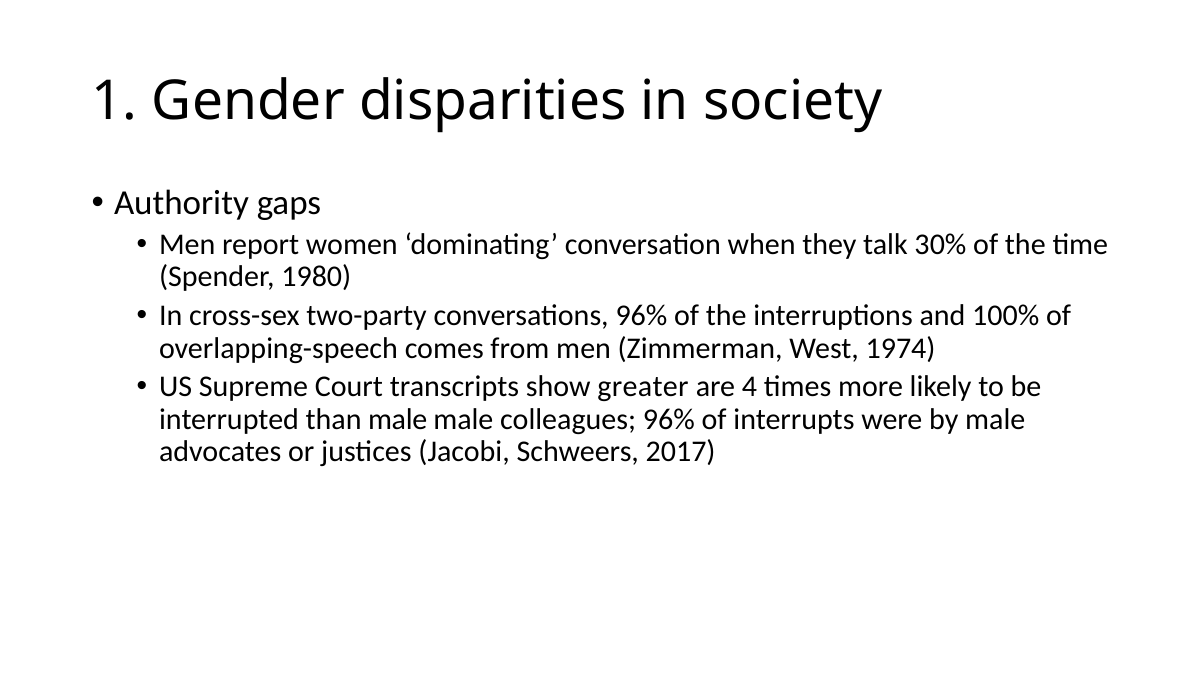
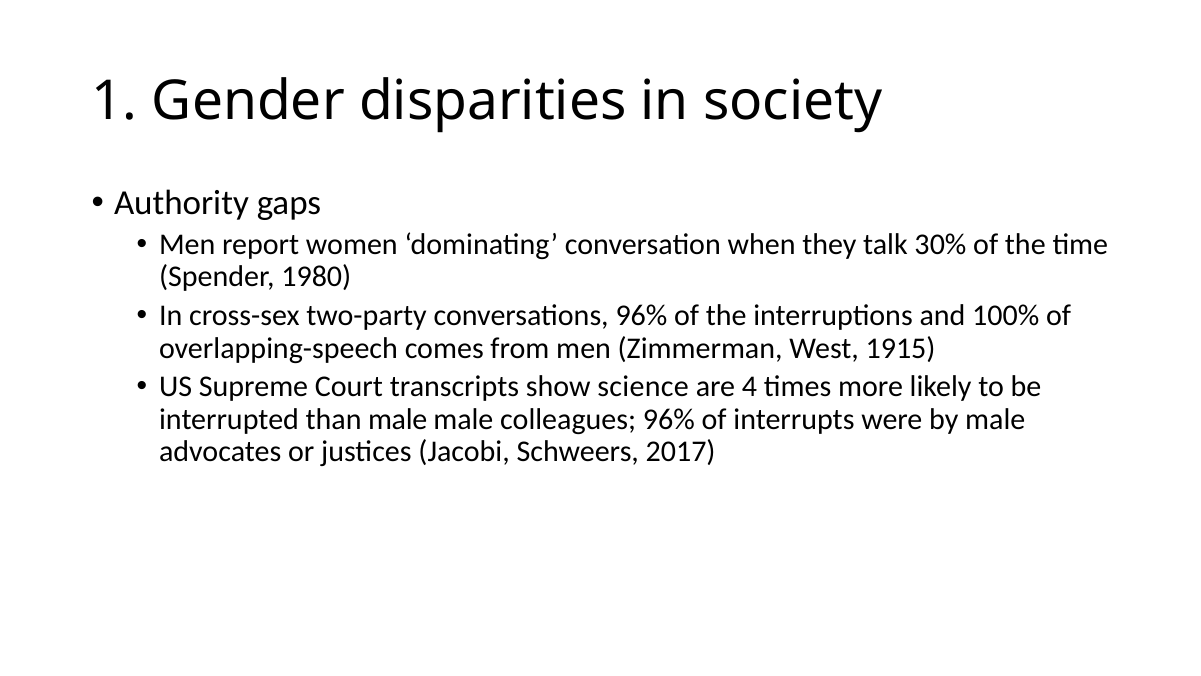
1974: 1974 -> 1915 (901, 348)
greater: greater -> science (643, 387)
